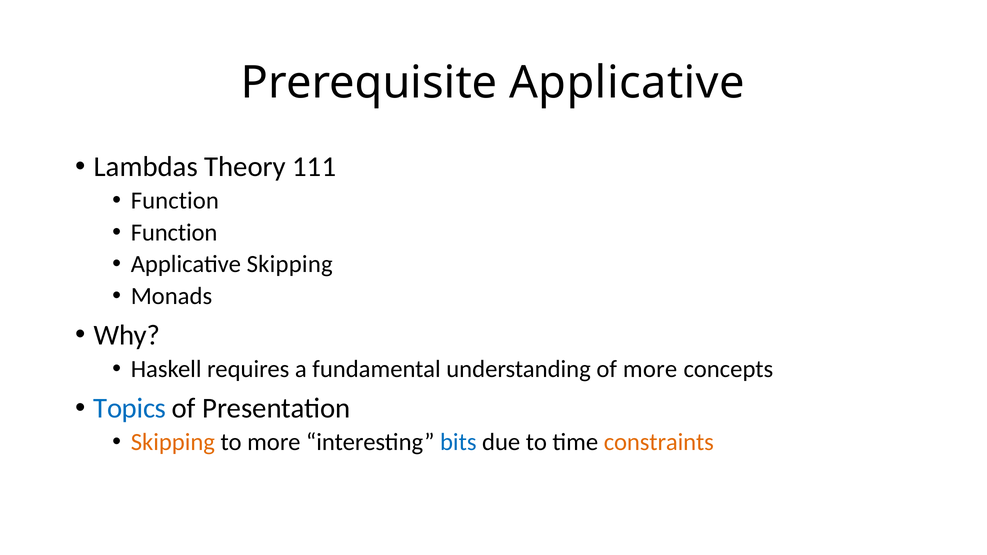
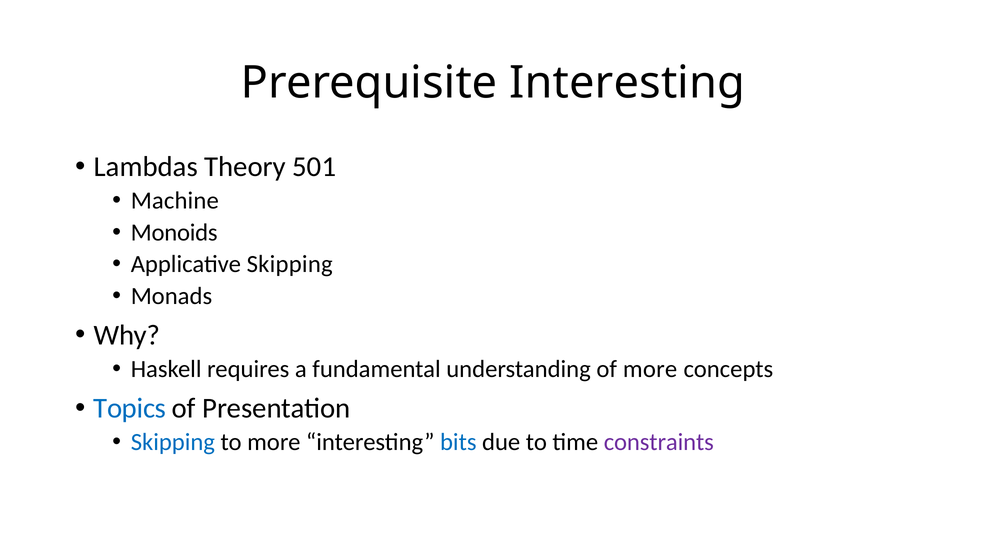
Prerequisite Applicative: Applicative -> Interesting (627, 83)
111: 111 -> 501 (314, 167)
Function: Function -> Machine (175, 201)
Function: Function -> Monoids (174, 233)
Skipping colour: orange -> blue (173, 442)
constraints colour: orange -> purple (659, 442)
